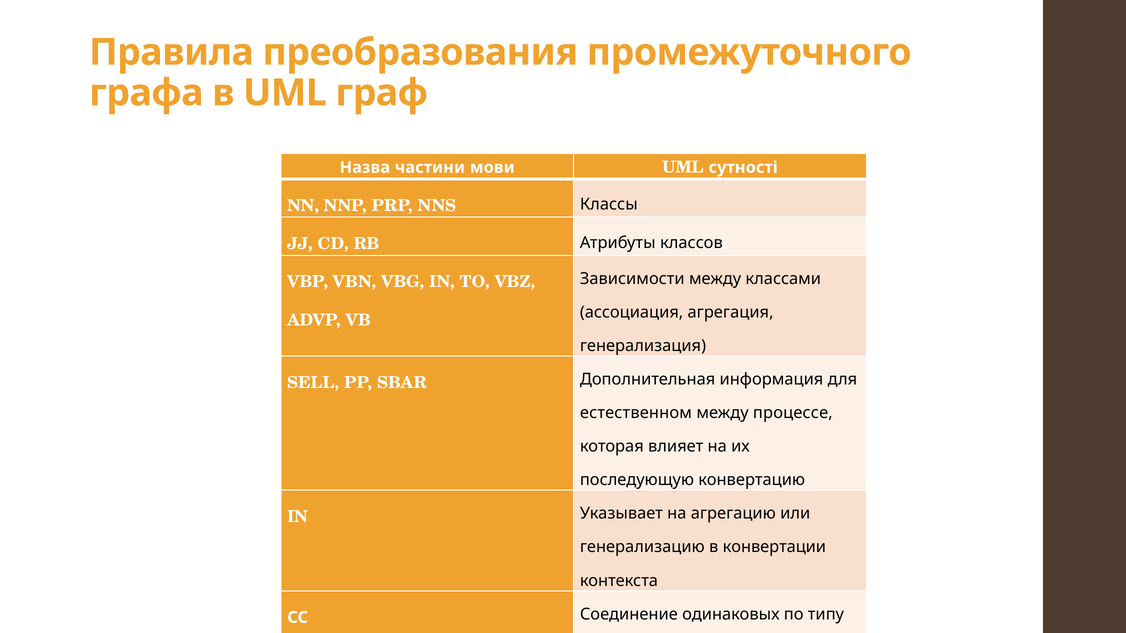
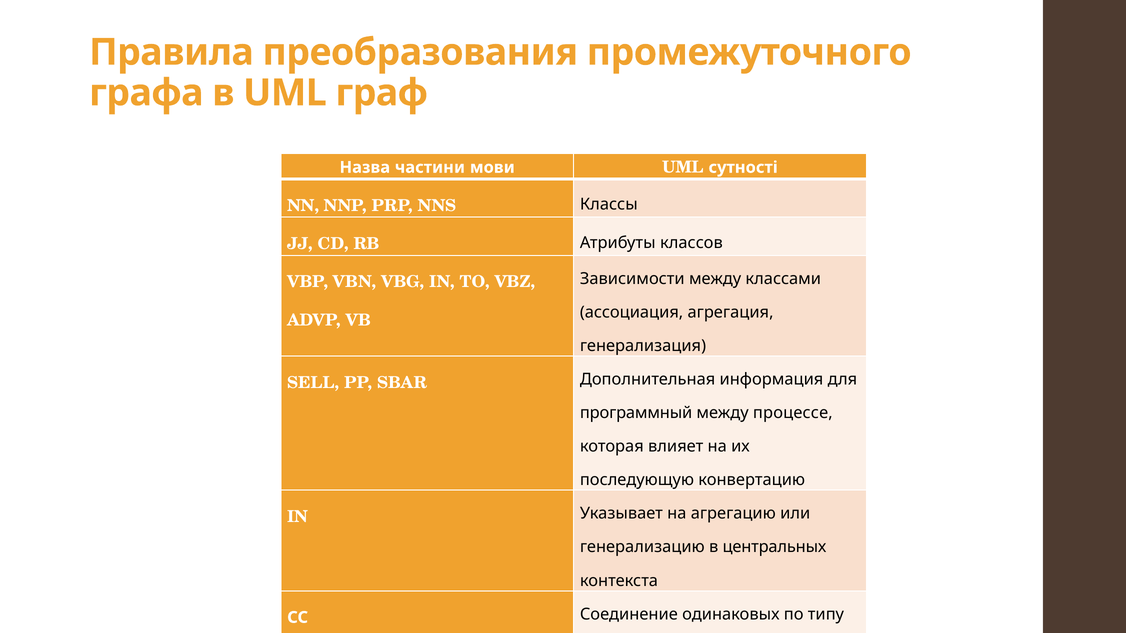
естественном: естественном -> программный (636, 413)
конвертации: конвертации -> центральных (774, 547)
